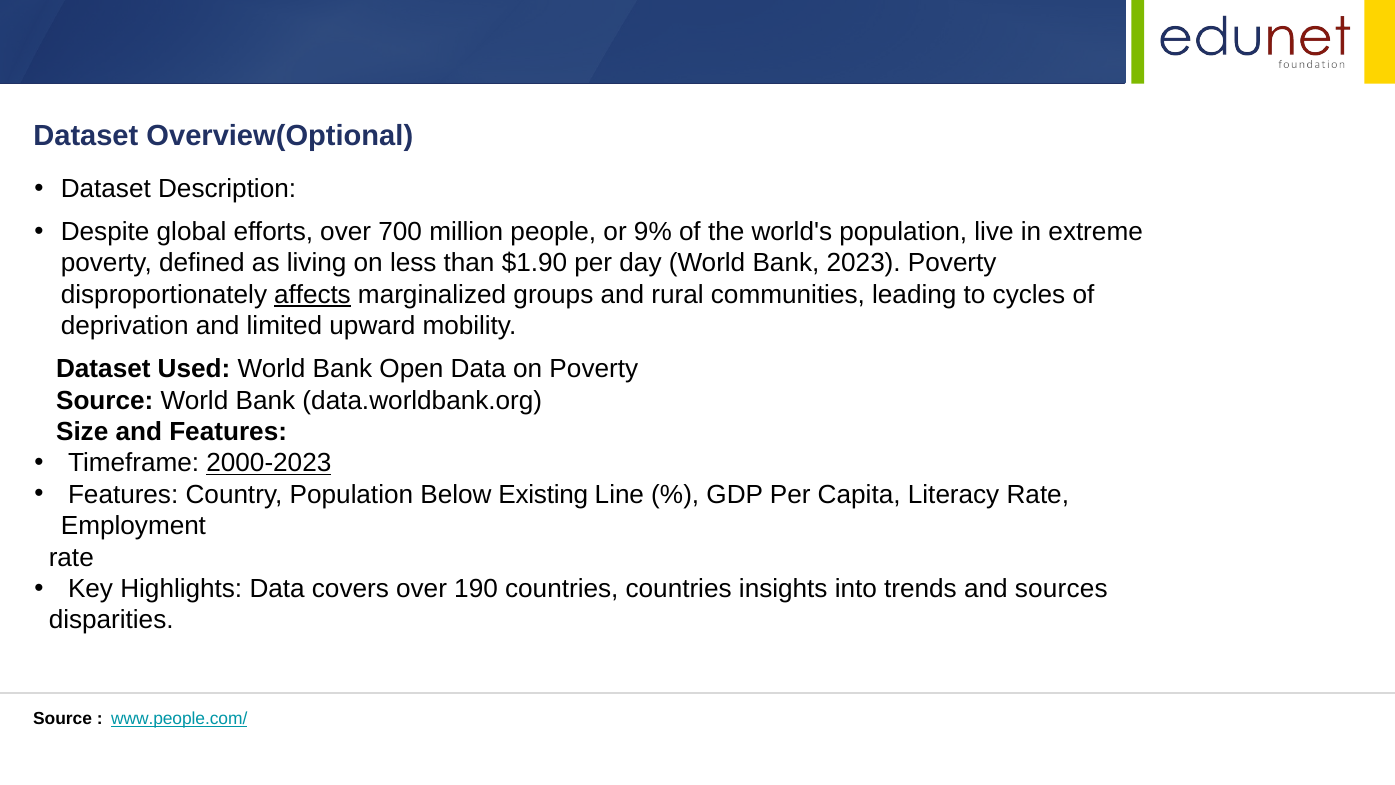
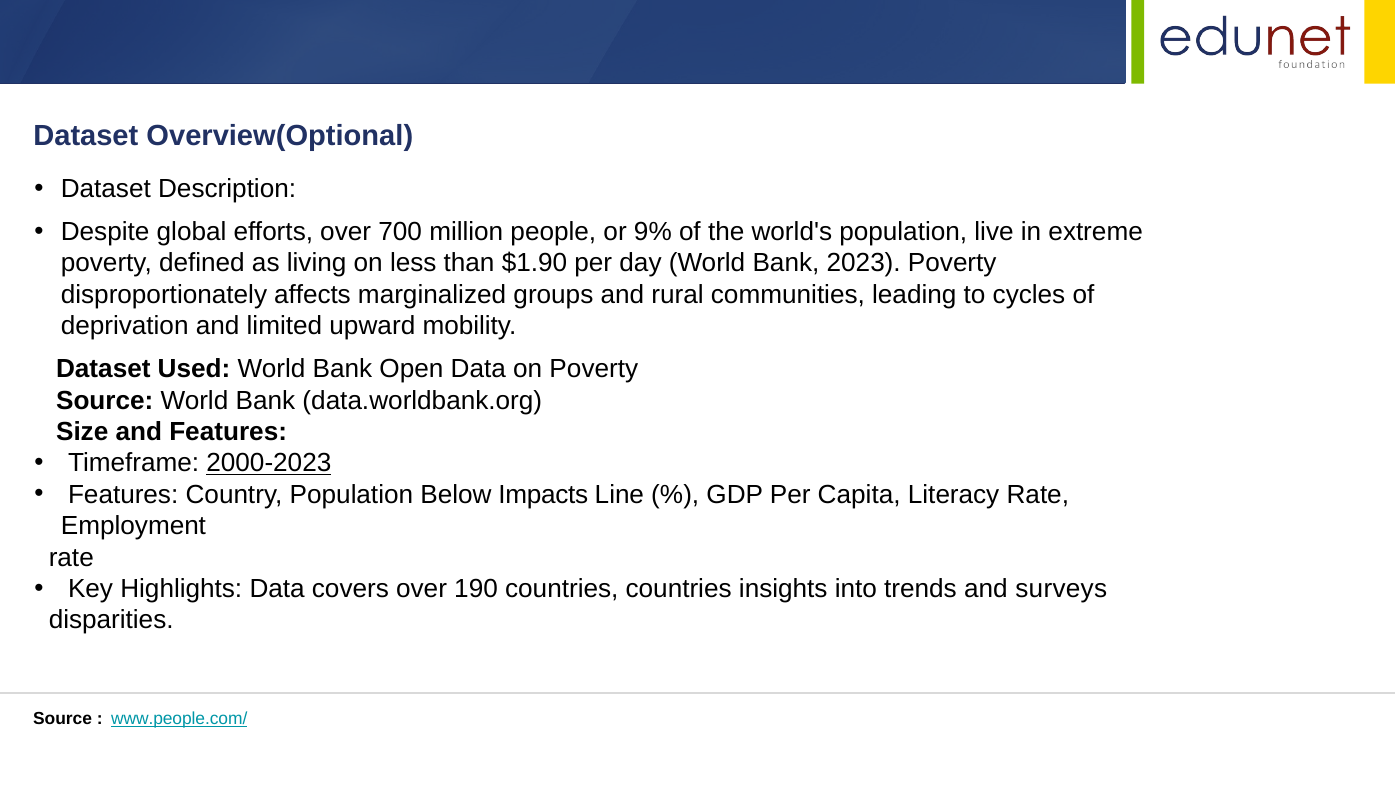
affects underline: present -> none (313, 294)
Existing: Existing -> Impacts (543, 494)
sources: sources -> surveys (1061, 589)
